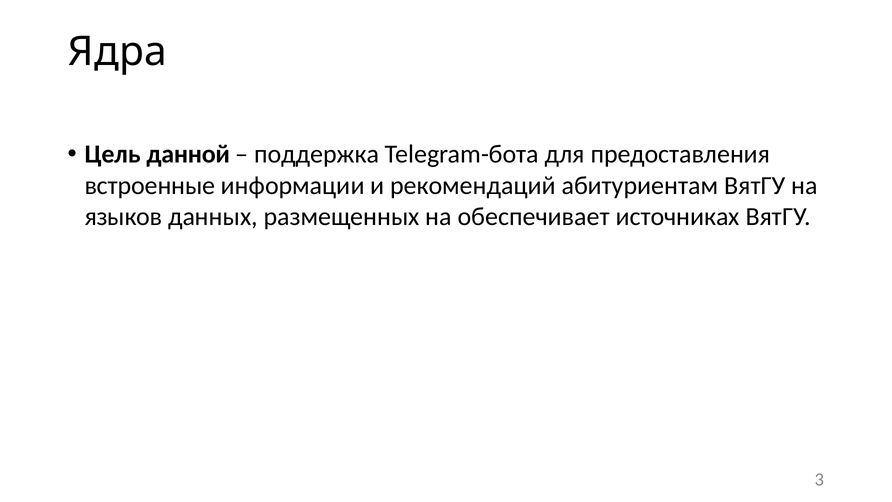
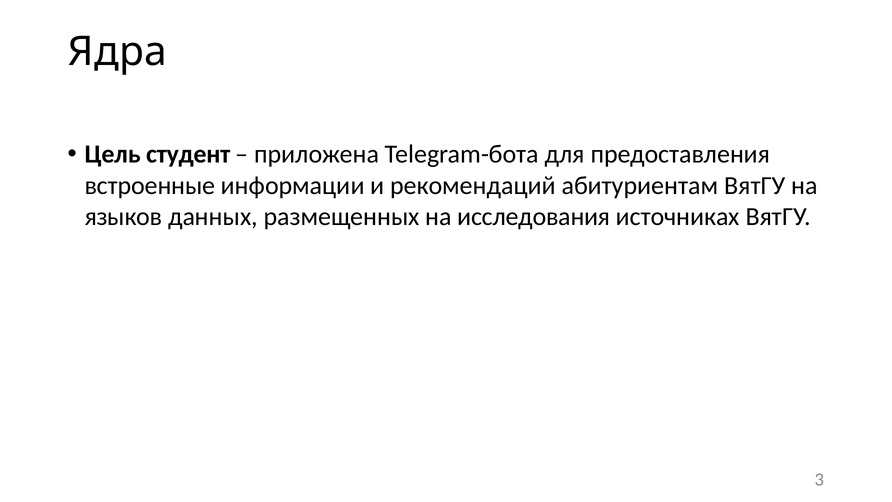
данной: данной -> студент (188, 154)
поддержка: поддержка -> приложена (317, 154)
обеспечивает: обеспечивает -> исследования (534, 217)
